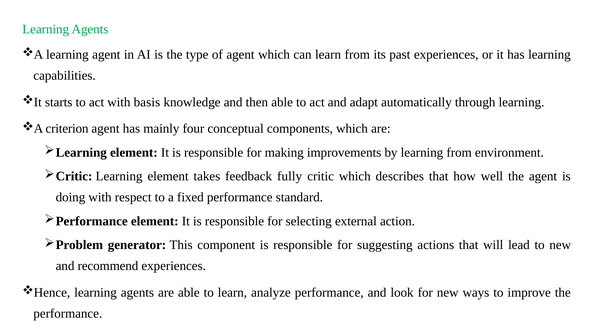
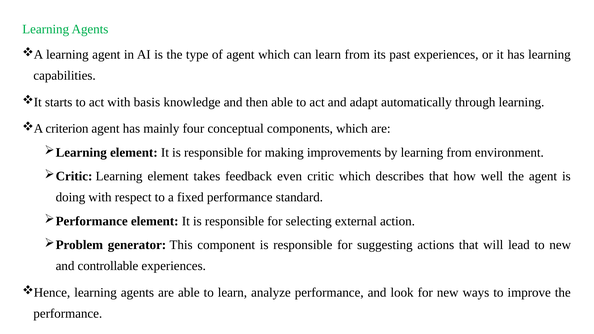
fully: fully -> even (290, 176)
recommend: recommend -> controllable (108, 266)
